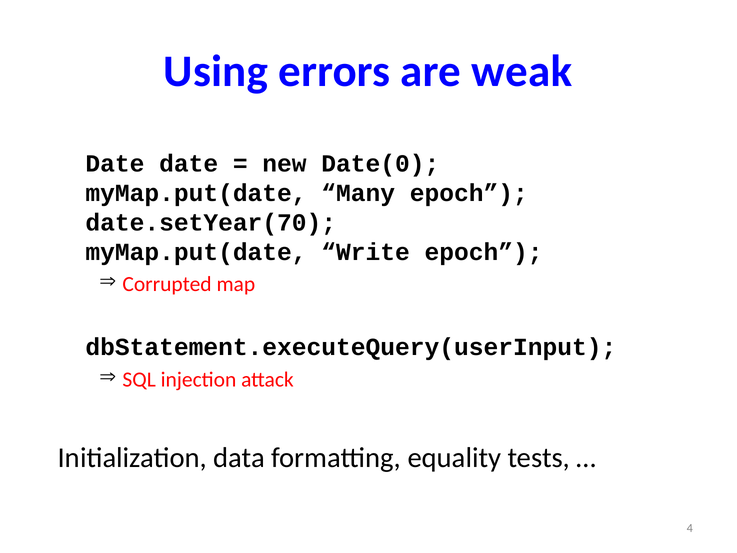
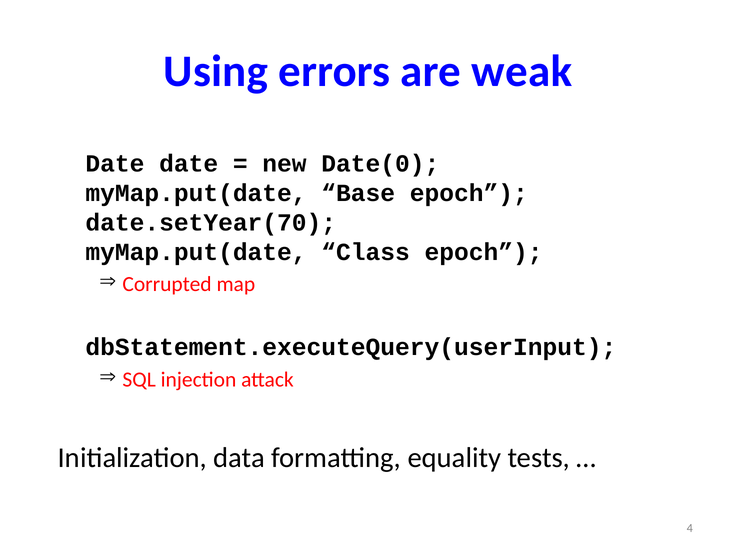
Many: Many -> Base (358, 193)
Write: Write -> Class (366, 252)
